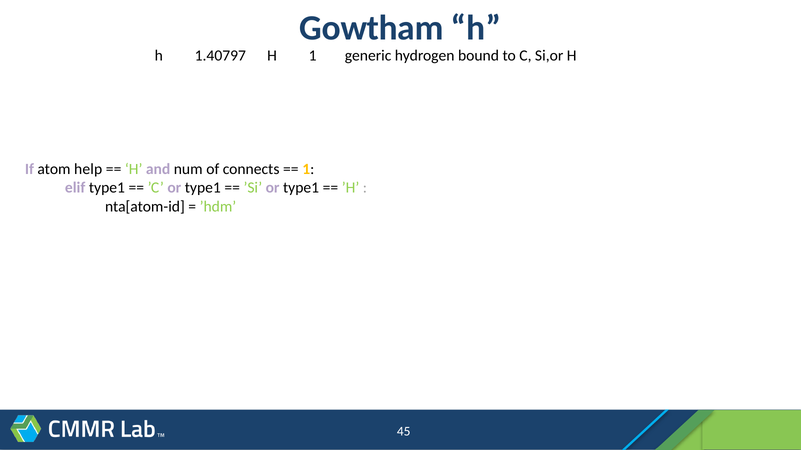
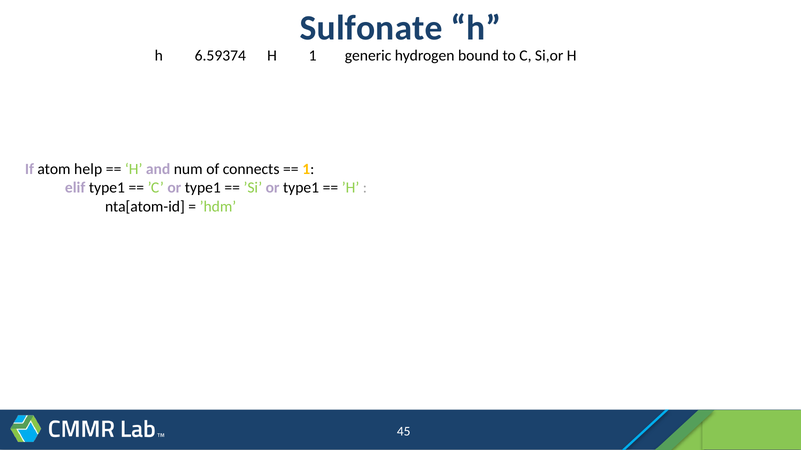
Gowtham: Gowtham -> Sulfonate (371, 28)
1.40797: 1.40797 -> 6.59374 (220, 56)
